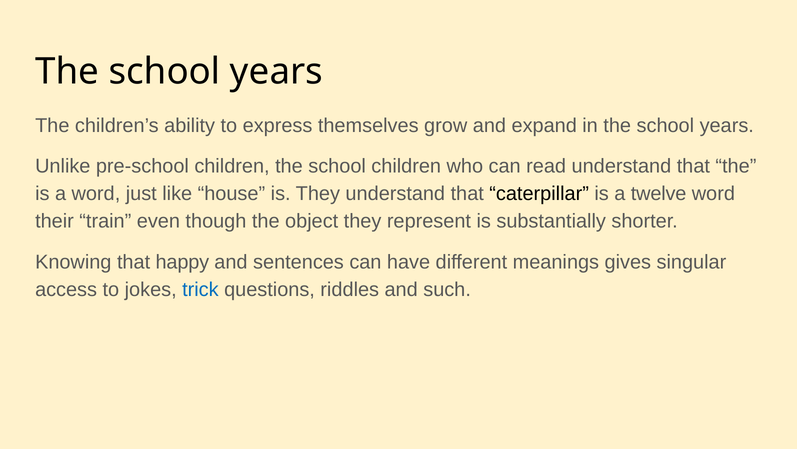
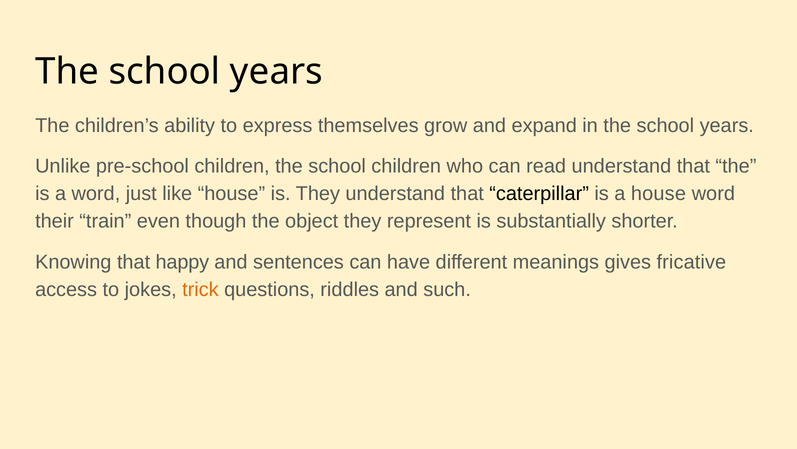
a twelve: twelve -> house (658, 194)
singular: singular -> fricative (691, 262)
trick colour: blue -> orange (200, 289)
